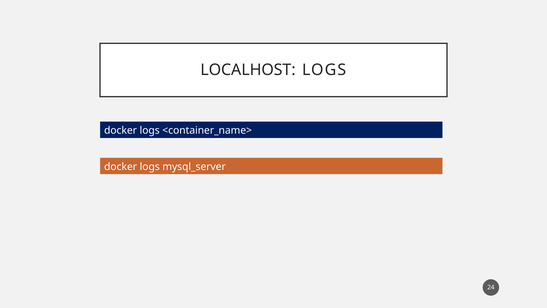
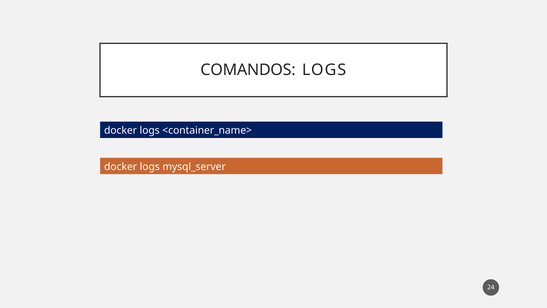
LOCALHOST: LOCALHOST -> COMANDOS (248, 70)
